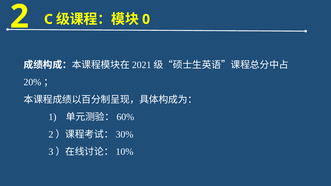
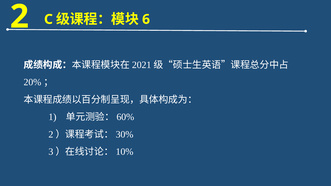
0: 0 -> 6 (146, 19)
